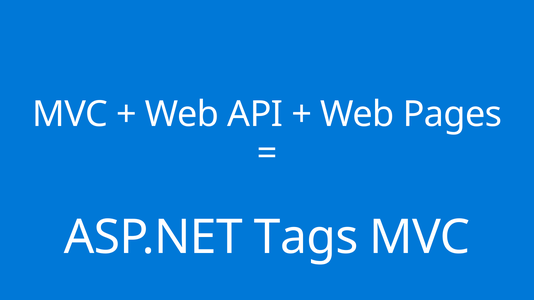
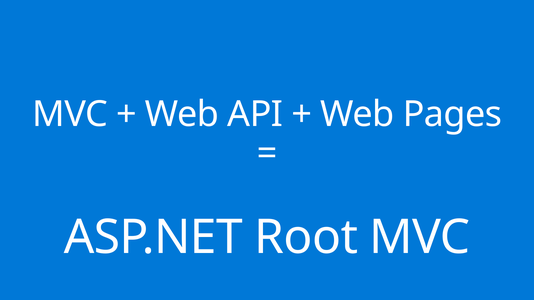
Tags: Tags -> Root (306, 237)
